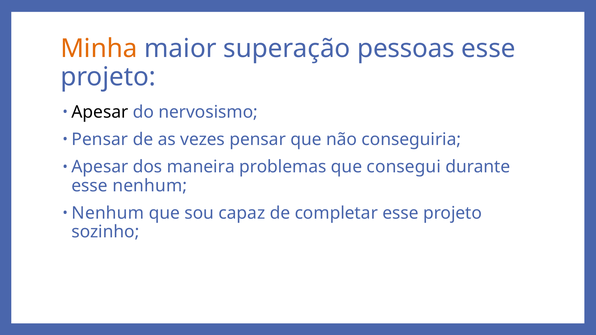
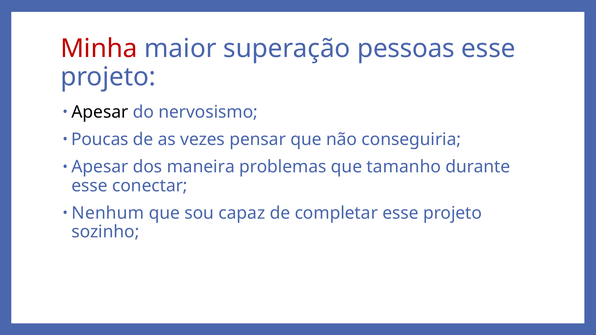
Minha colour: orange -> red (99, 49)
Pensar: Pensar -> Poucas (100, 140)
consegui: consegui -> tamanho (404, 167)
esse nenhum: nenhum -> conectar (150, 186)
